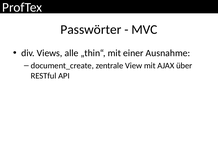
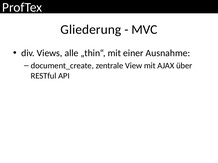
Passwörter: Passwörter -> Gliederung (91, 30)
